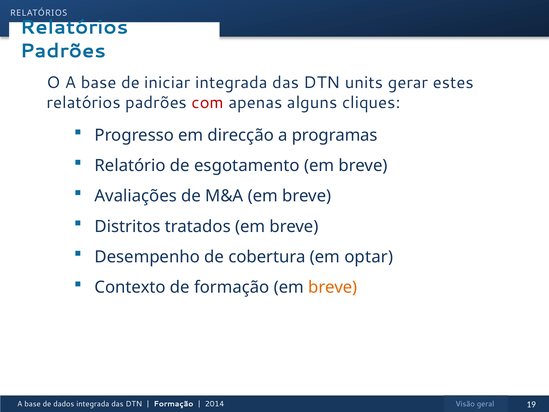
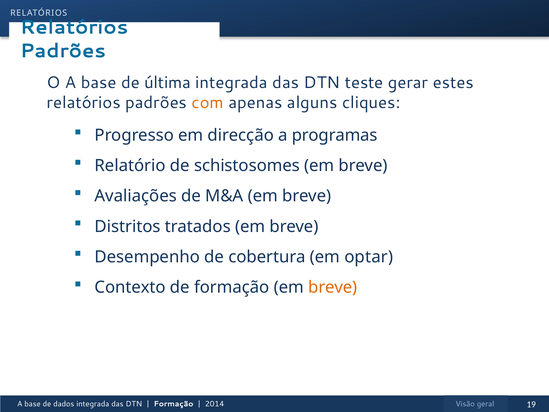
iniciar: iniciar -> última (168, 83)
units: units -> teste (364, 83)
com colour: red -> orange (208, 103)
esgotamento: esgotamento -> schistosomes (247, 166)
